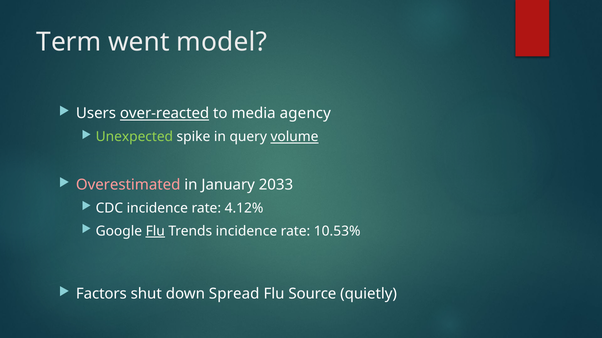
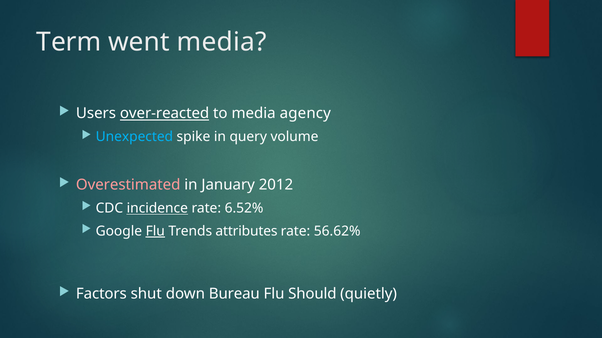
went model: model -> media (222, 42)
Unexpected colour: light green -> light blue (134, 137)
volume underline: present -> none (295, 137)
2033: 2033 -> 2012 (276, 185)
incidence underline: none -> present (157, 209)
4.12%: 4.12% -> 6.52% (244, 209)
Trends incidence: incidence -> attributes (246, 231)
10.53%: 10.53% -> 56.62% (337, 231)
Spread: Spread -> Bureau (234, 294)
Source: Source -> Should (312, 294)
